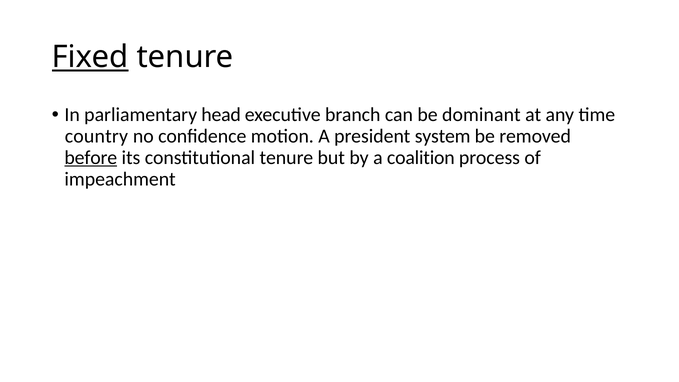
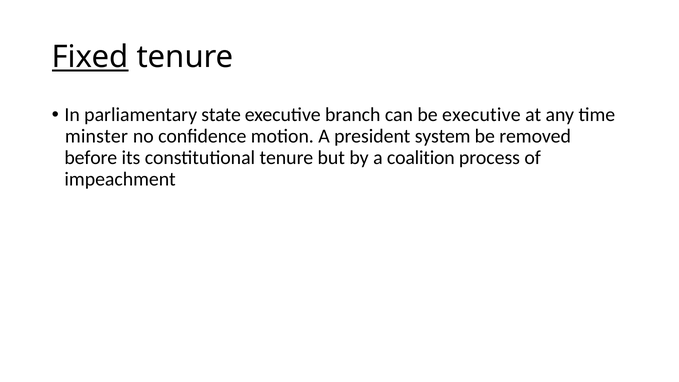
head: head -> state (221, 115)
be dominant: dominant -> executive (481, 115)
country: country -> minster (96, 136)
before underline: present -> none (91, 158)
